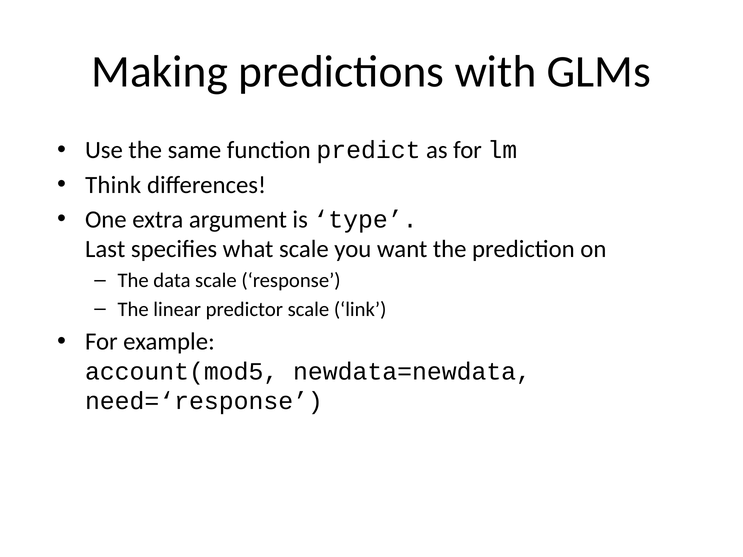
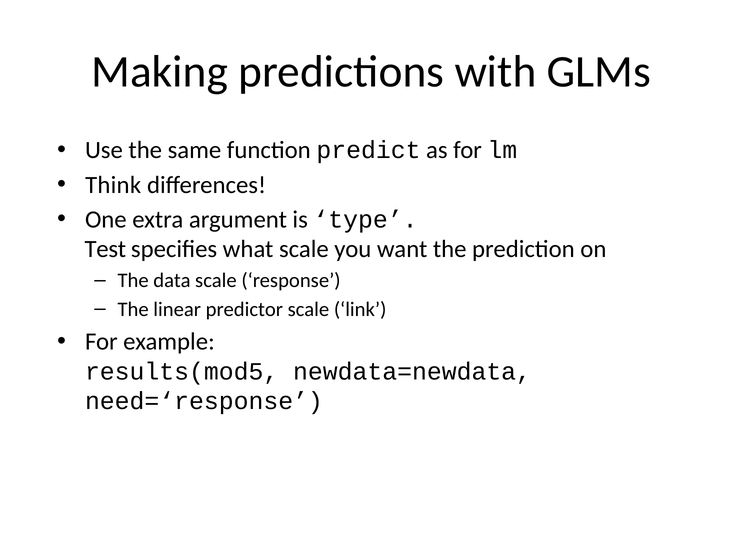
Last: Last -> Test (105, 249)
account(mod5: account(mod5 -> results(mod5 (182, 372)
